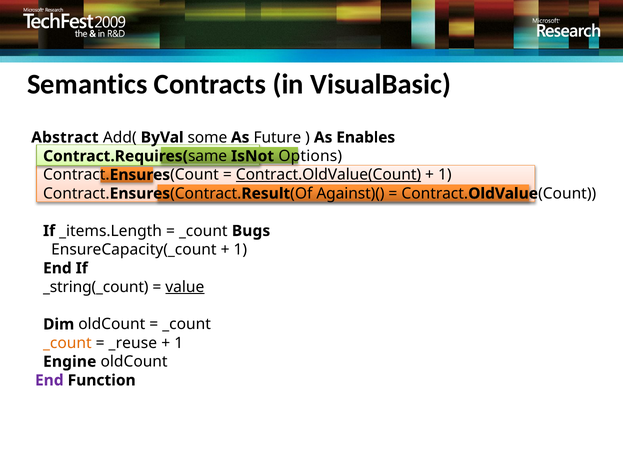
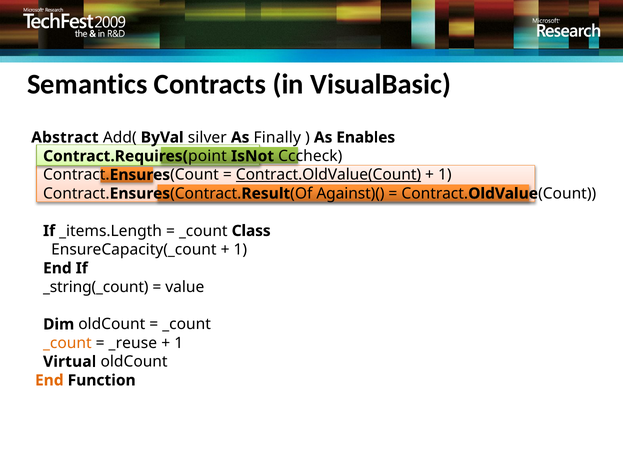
some: some -> silver (207, 138)
Future: Future -> Finally (277, 138)
same: same -> point (207, 156)
Options: Options -> Cccheck (310, 156)
Bugs: Bugs -> Class (251, 231)
value underline: present -> none (185, 287)
Engine: Engine -> Virtual (70, 362)
End colour: purple -> orange (49, 381)
